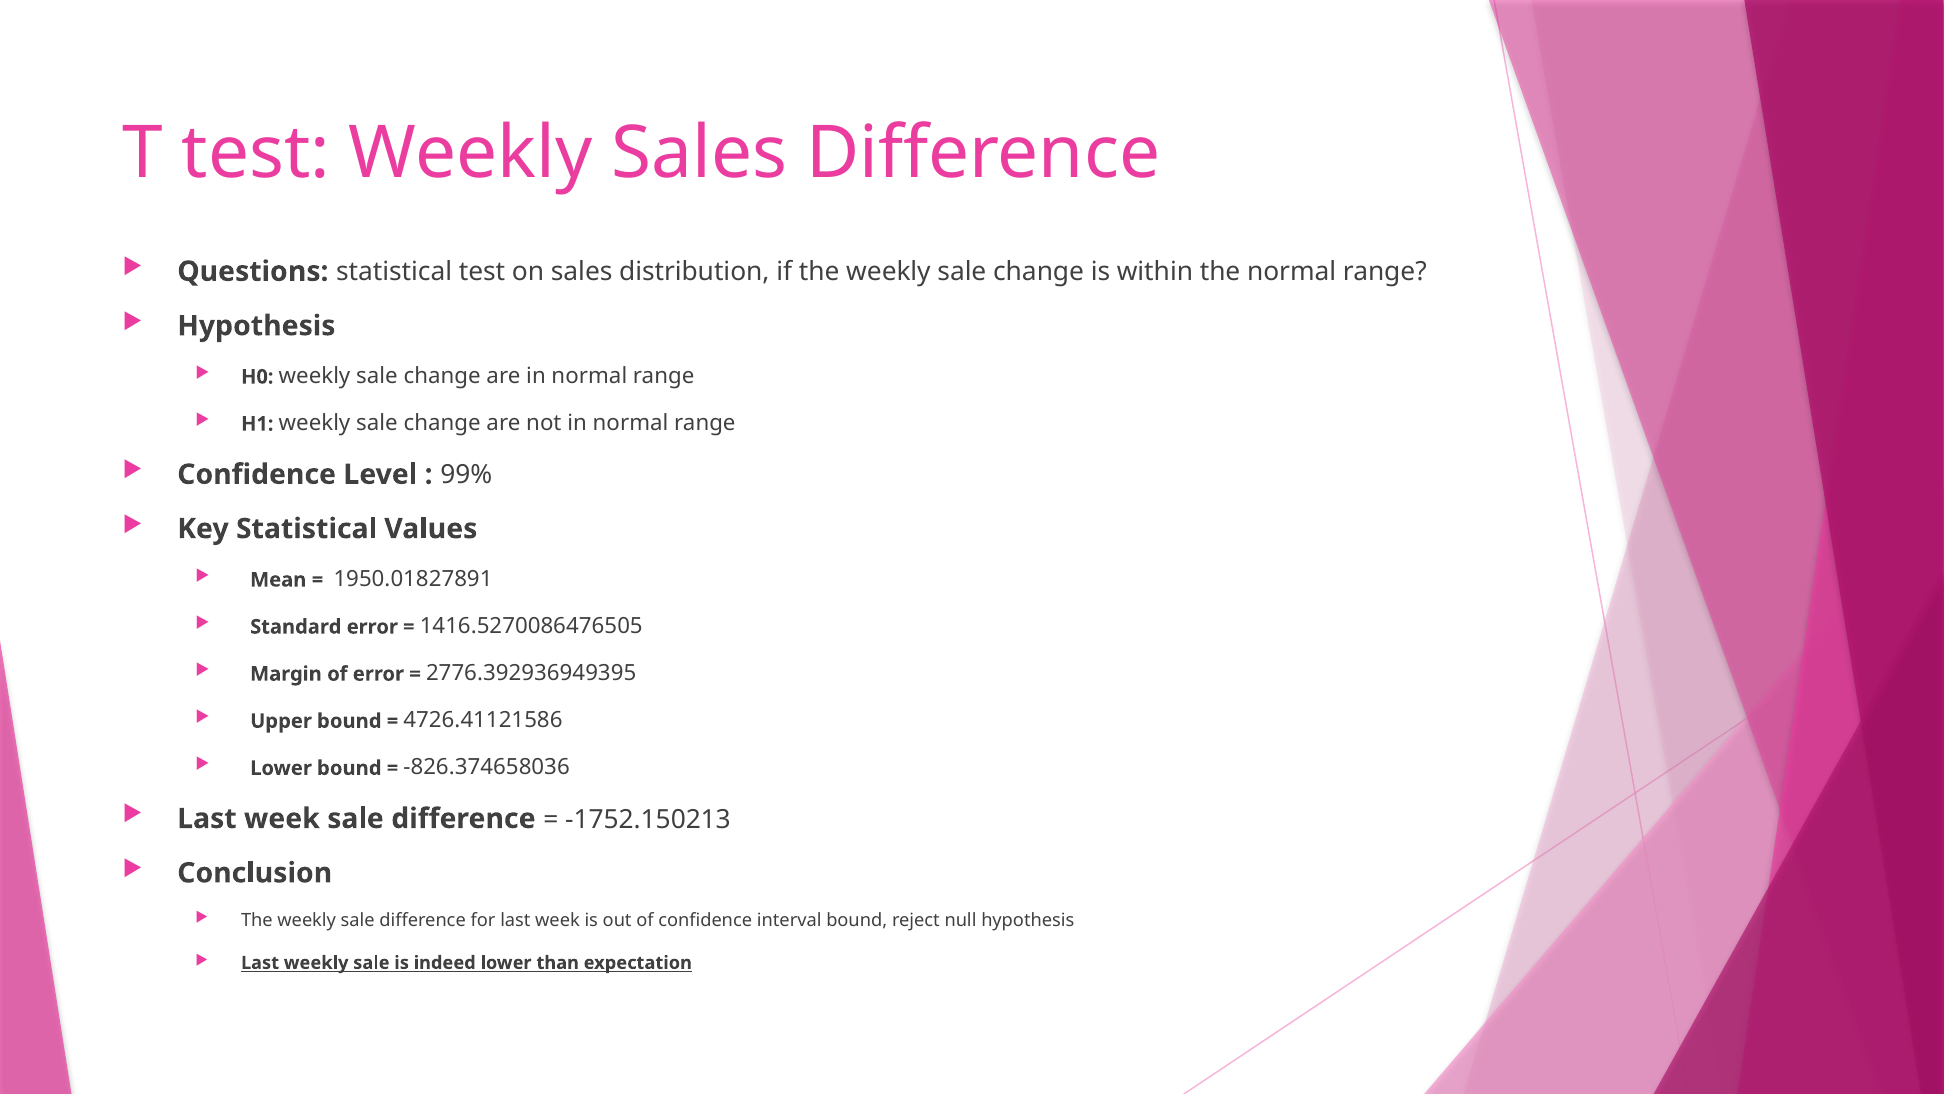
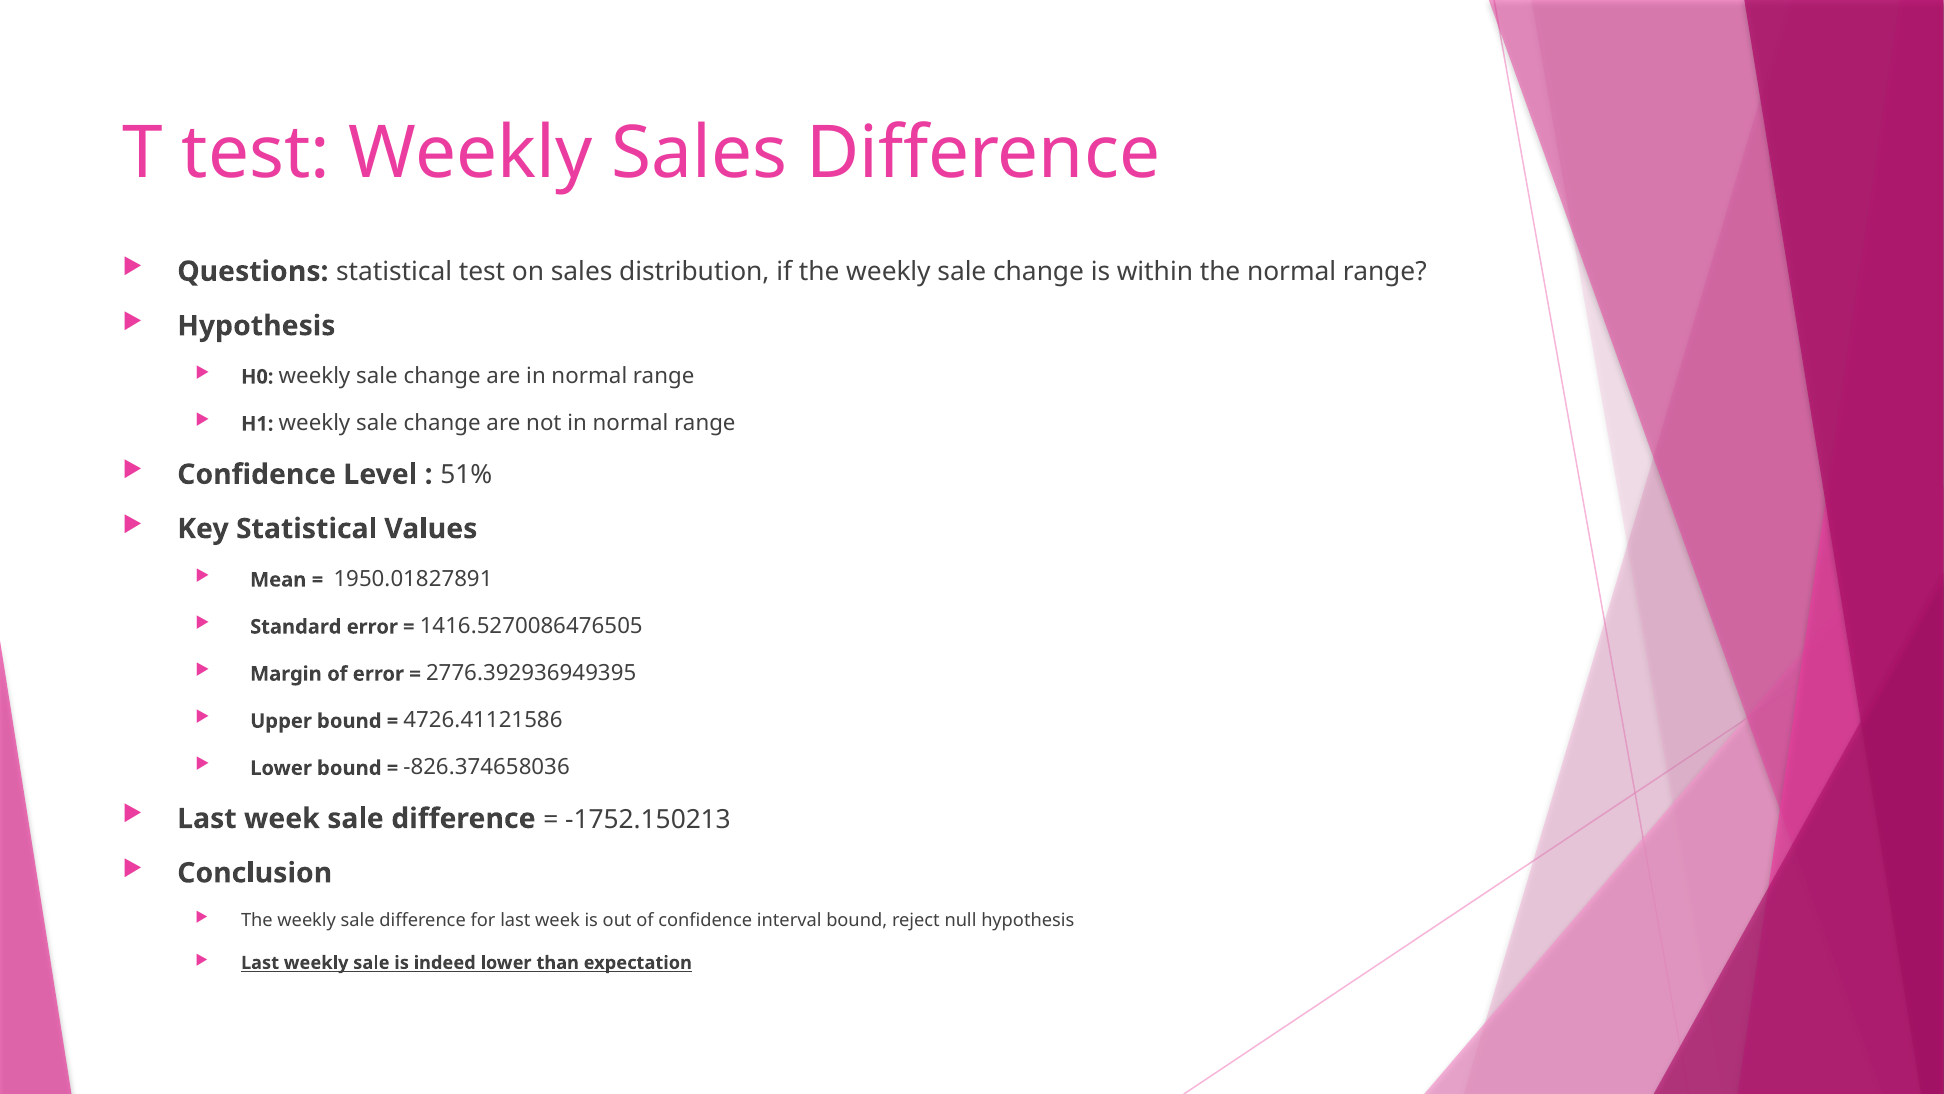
99%: 99% -> 51% (466, 475)
